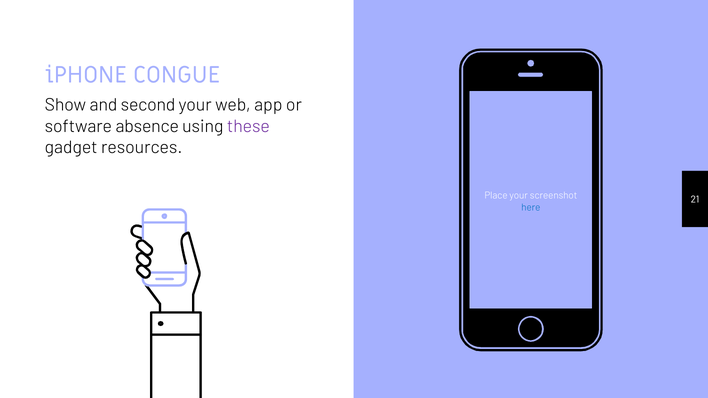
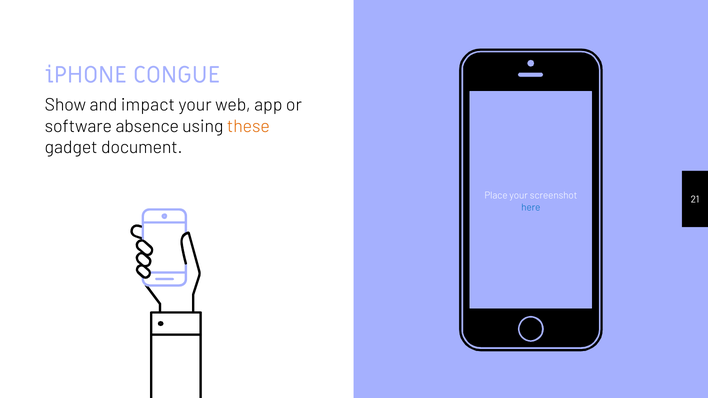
second: second -> impact (148, 105)
these colour: purple -> orange (248, 126)
resources: resources -> document (142, 148)
